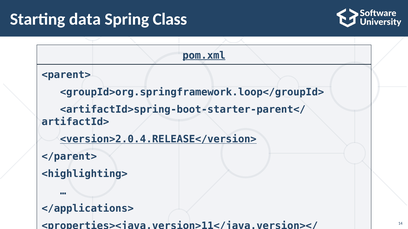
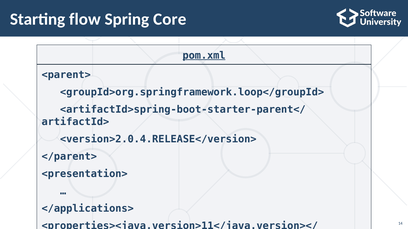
data: data -> flow (85, 19)
Class: Class -> Core (170, 19)
<version>2.0.4.RELEASE</version> underline: present -> none (158, 139)
<highlighting>: <highlighting> -> <presentation> (85, 174)
